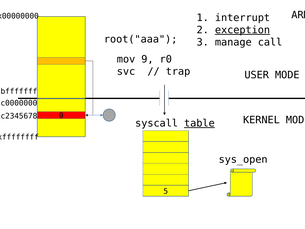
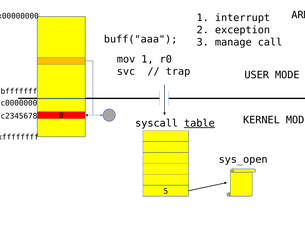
exception underline: present -> none (243, 30)
root("aaa: root("aaa -> buff("aaa (141, 39)
mov 9: 9 -> 1 (147, 59)
